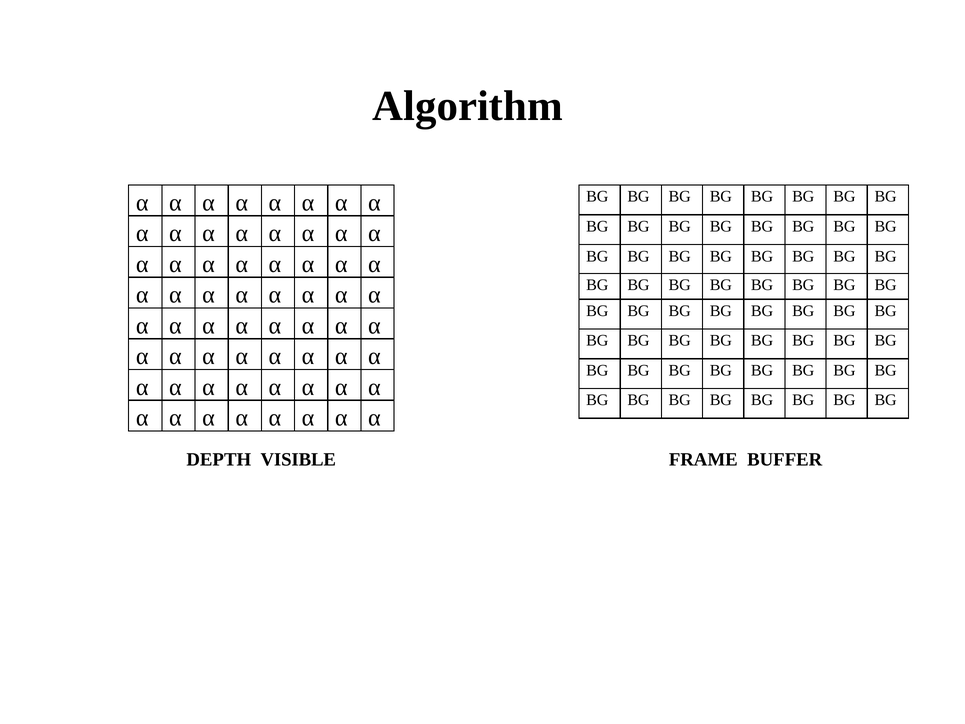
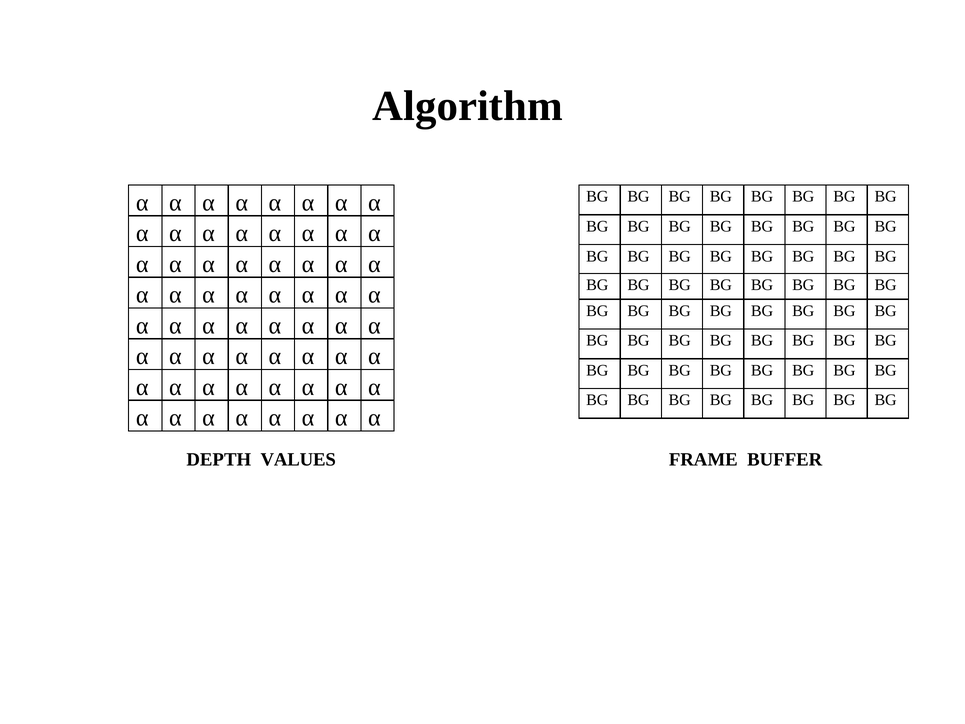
VISIBLE: VISIBLE -> VALUES (298, 460)
